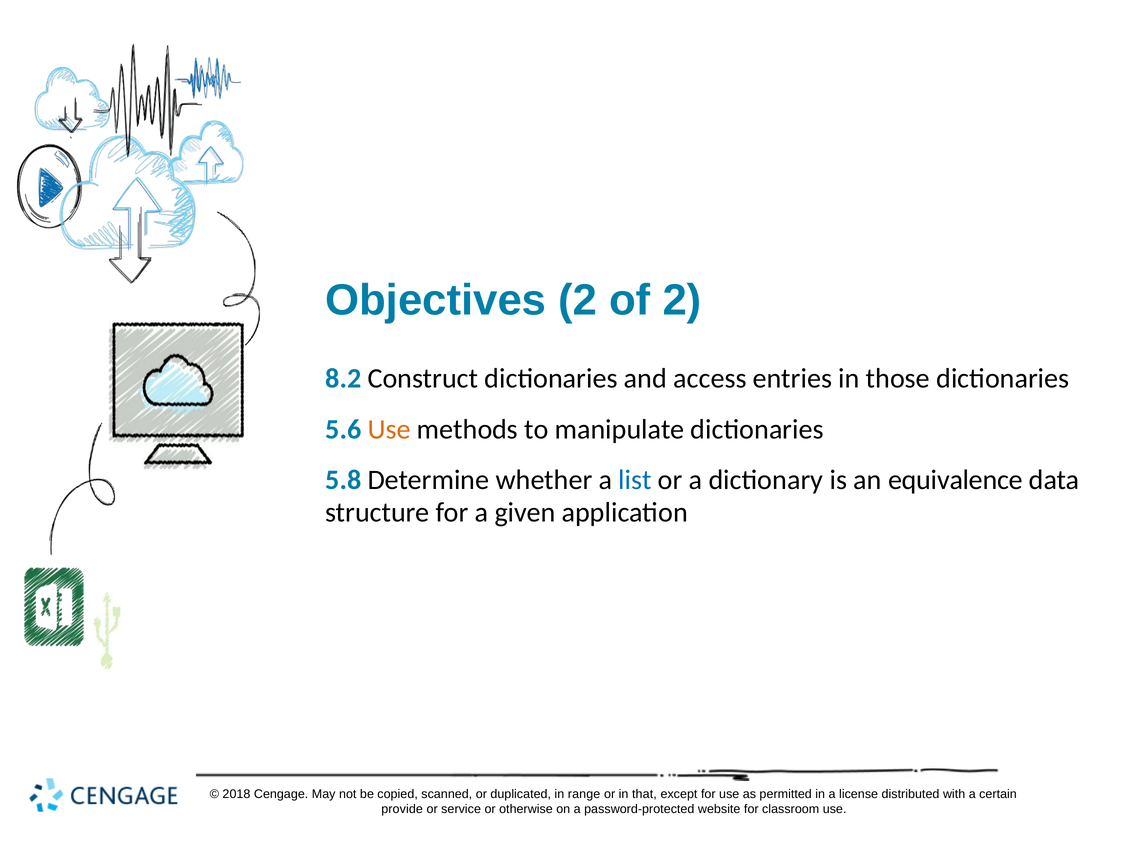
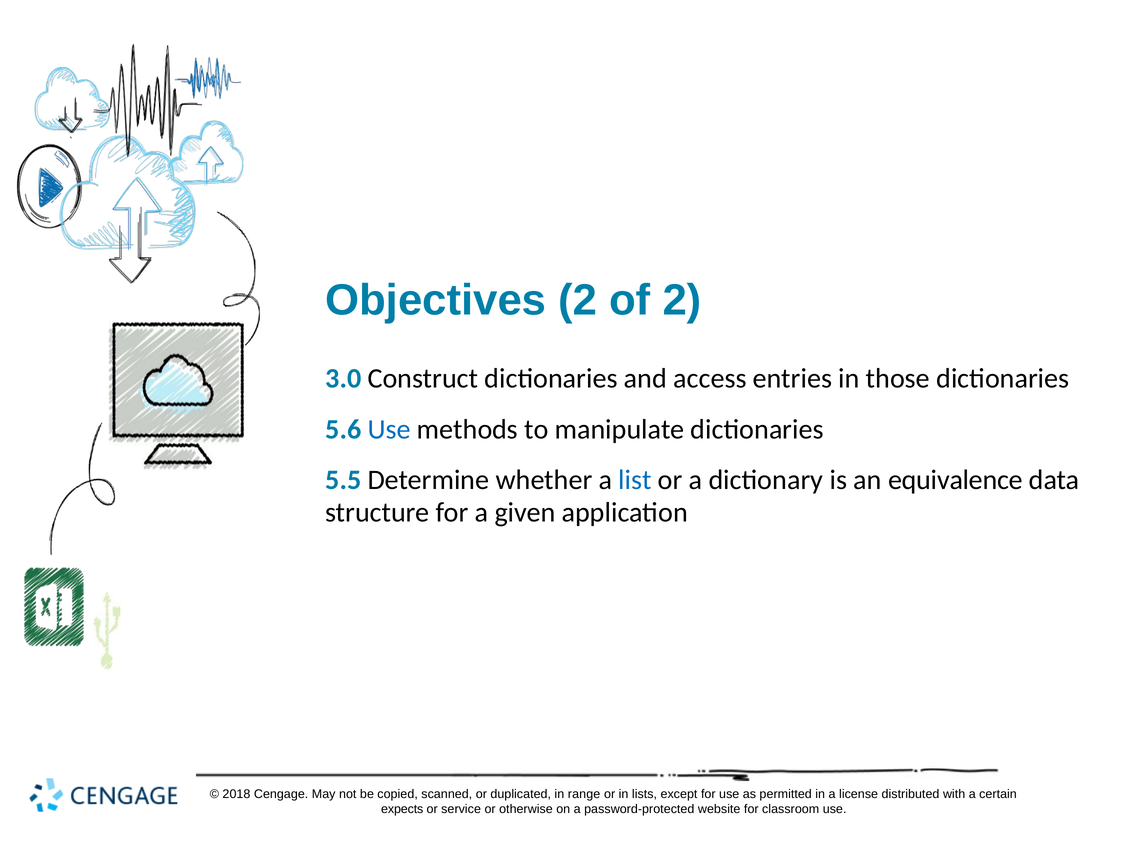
8.2: 8.2 -> 3.0 (343, 379)
Use colour: orange -> blue (389, 430)
5.8: 5.8 -> 5.5 (343, 480)
that: that -> lists (644, 795)
provide: provide -> expects (402, 810)
